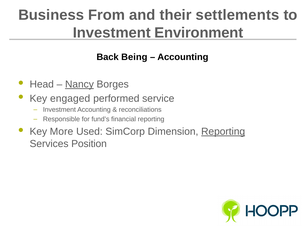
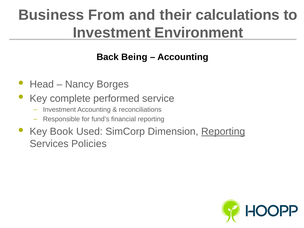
settlements: settlements -> calculations (238, 15)
Nancy underline: present -> none (79, 84)
engaged: engaged -> complete (70, 98)
More: More -> Book (62, 132)
Position: Position -> Policies (89, 144)
